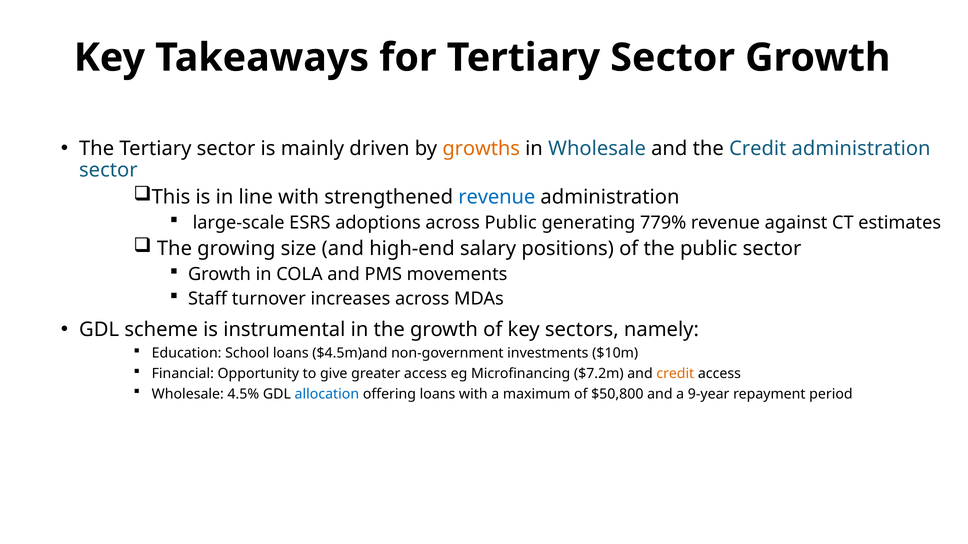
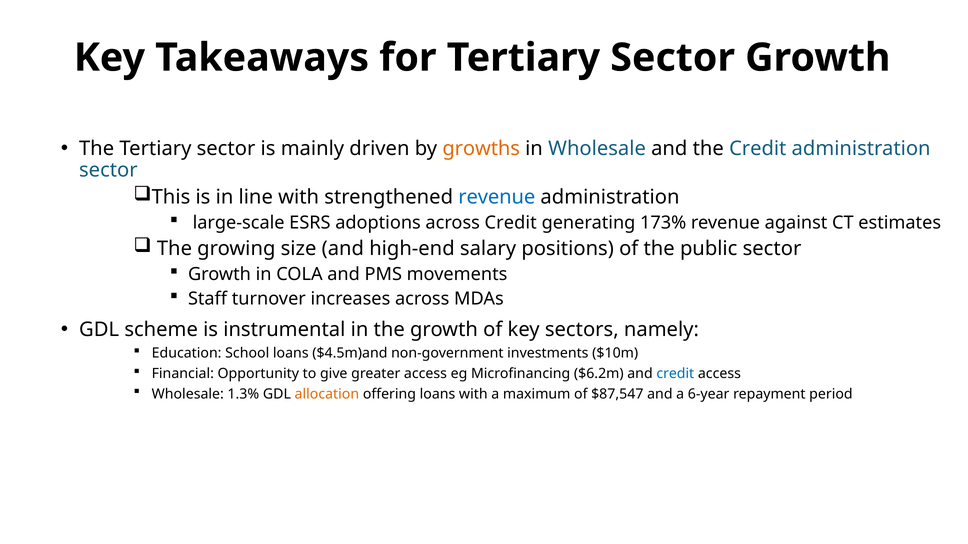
across Public: Public -> Credit (511, 223)
779%: 779% -> 173% (663, 223)
$7.2m: $7.2m -> $6.2m (599, 374)
credit colour: orange -> blue (675, 374)
4.5%: 4.5% -> 1.3% (243, 394)
allocation colour: blue -> orange (327, 394)
$50,800: $50,800 -> $87,547 (617, 394)
9-year: 9-year -> 6-year (709, 394)
